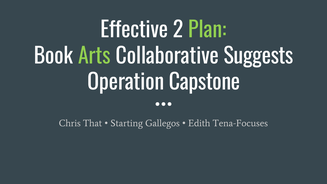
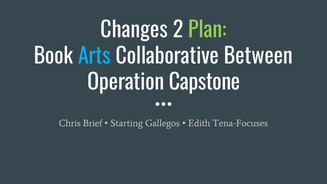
Effective: Effective -> Changes (134, 30)
Arts colour: light green -> light blue (94, 56)
Suggests: Suggests -> Between (258, 56)
That: That -> Brief (93, 123)
